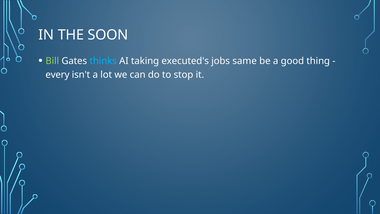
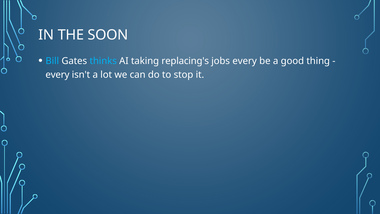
Bill colour: light green -> light blue (52, 61)
executed's: executed's -> replacing's (185, 61)
jobs same: same -> every (245, 61)
